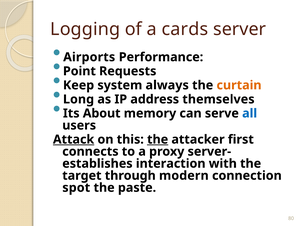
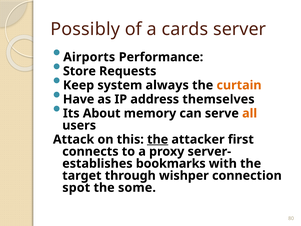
Logging: Logging -> Possibly (85, 29)
Point: Point -> Store (79, 71)
Long: Long -> Have (79, 99)
all colour: blue -> orange (250, 113)
Attack underline: present -> none (74, 139)
interaction: interaction -> bookmarks (171, 163)
modern: modern -> wishper (184, 175)
paste: paste -> some (137, 187)
